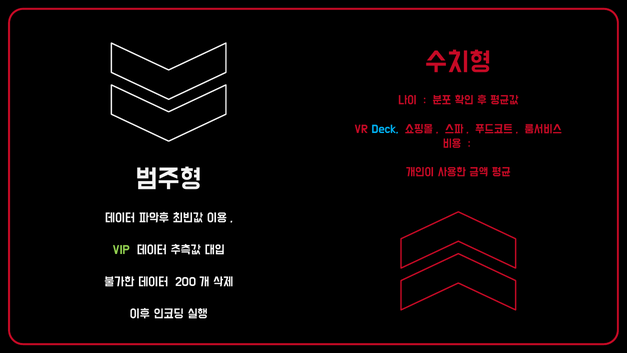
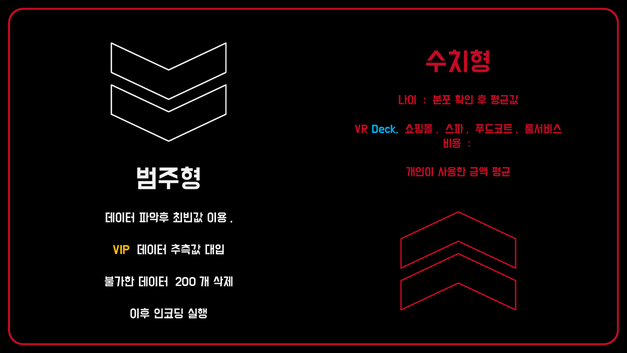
VIP colour: light green -> yellow (121, 250)
